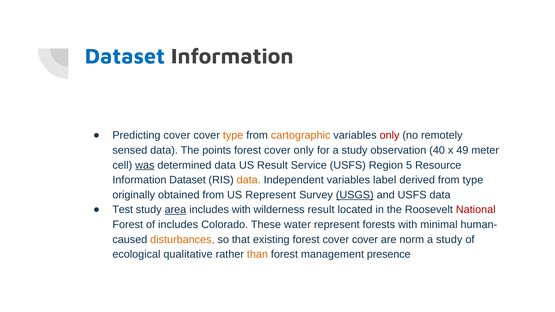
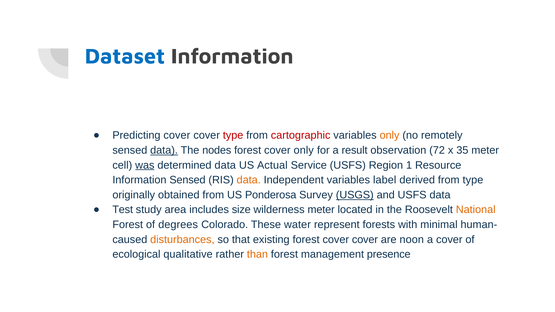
type colour: orange -> red (233, 135)
cartographic colour: orange -> red (301, 135)
only colour: red -> orange (390, 135)
data underline: none -> present (164, 150)
points: points -> nodes (217, 150)
for a study: study -> result (355, 150)
40: 40 -> 72 (437, 150)
49: 49 -> 35 (462, 150)
US Result: Result -> Actual (272, 165)
5: 5 -> 1 (409, 165)
Information Dataset: Dataset -> Sensed (187, 180)
US Represent: Represent -> Ponderosa (271, 195)
area underline: present -> none (175, 210)
includes with: with -> size (241, 210)
wilderness result: result -> meter (321, 210)
National colour: red -> orange (476, 210)
of includes: includes -> degrees (178, 225)
norm: norm -> noon (412, 240)
study: study -> cover (449, 240)
